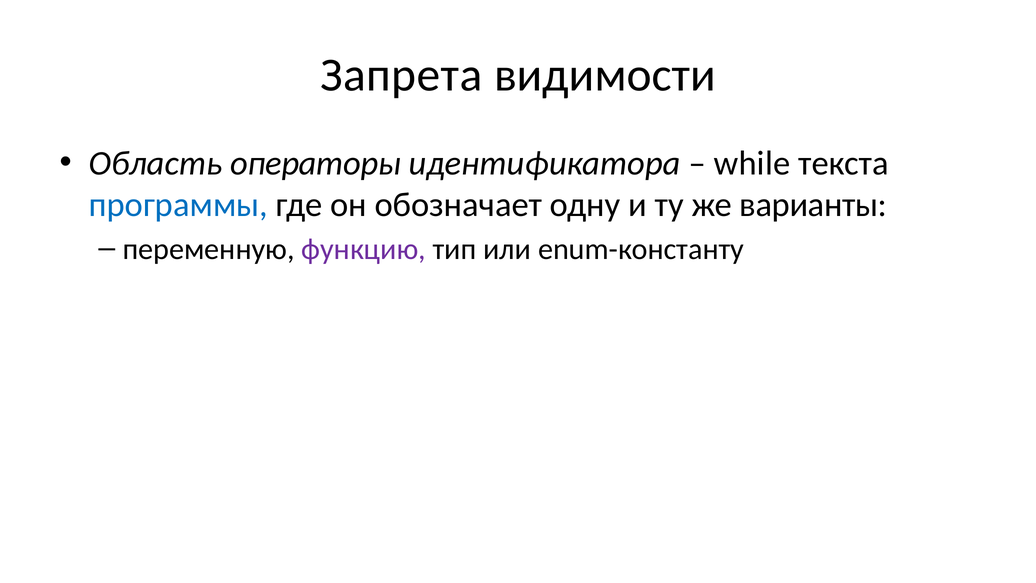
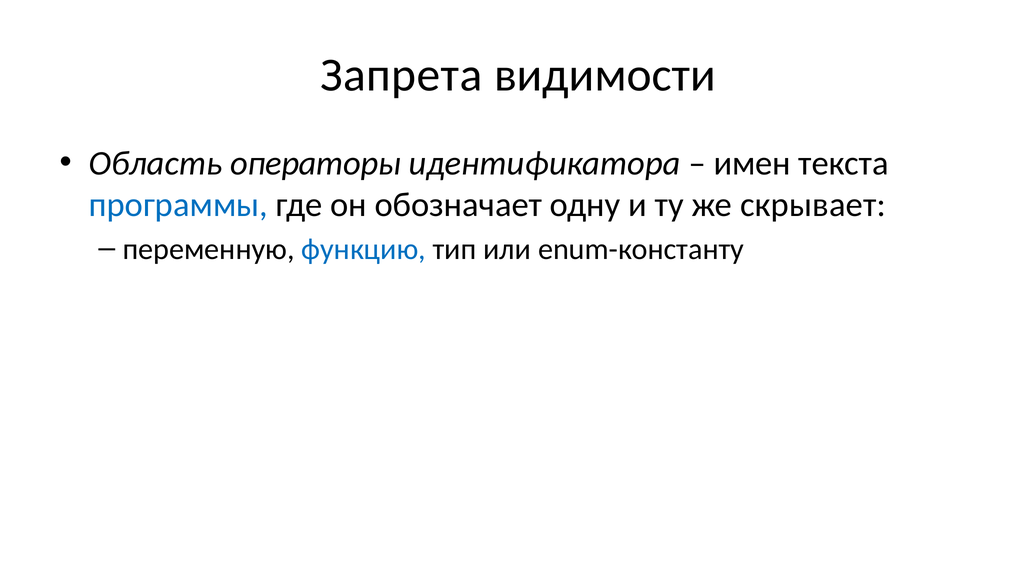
while: while -> имен (752, 163)
варианты: варианты -> скрывает (813, 205)
функцию colour: purple -> blue (364, 249)
